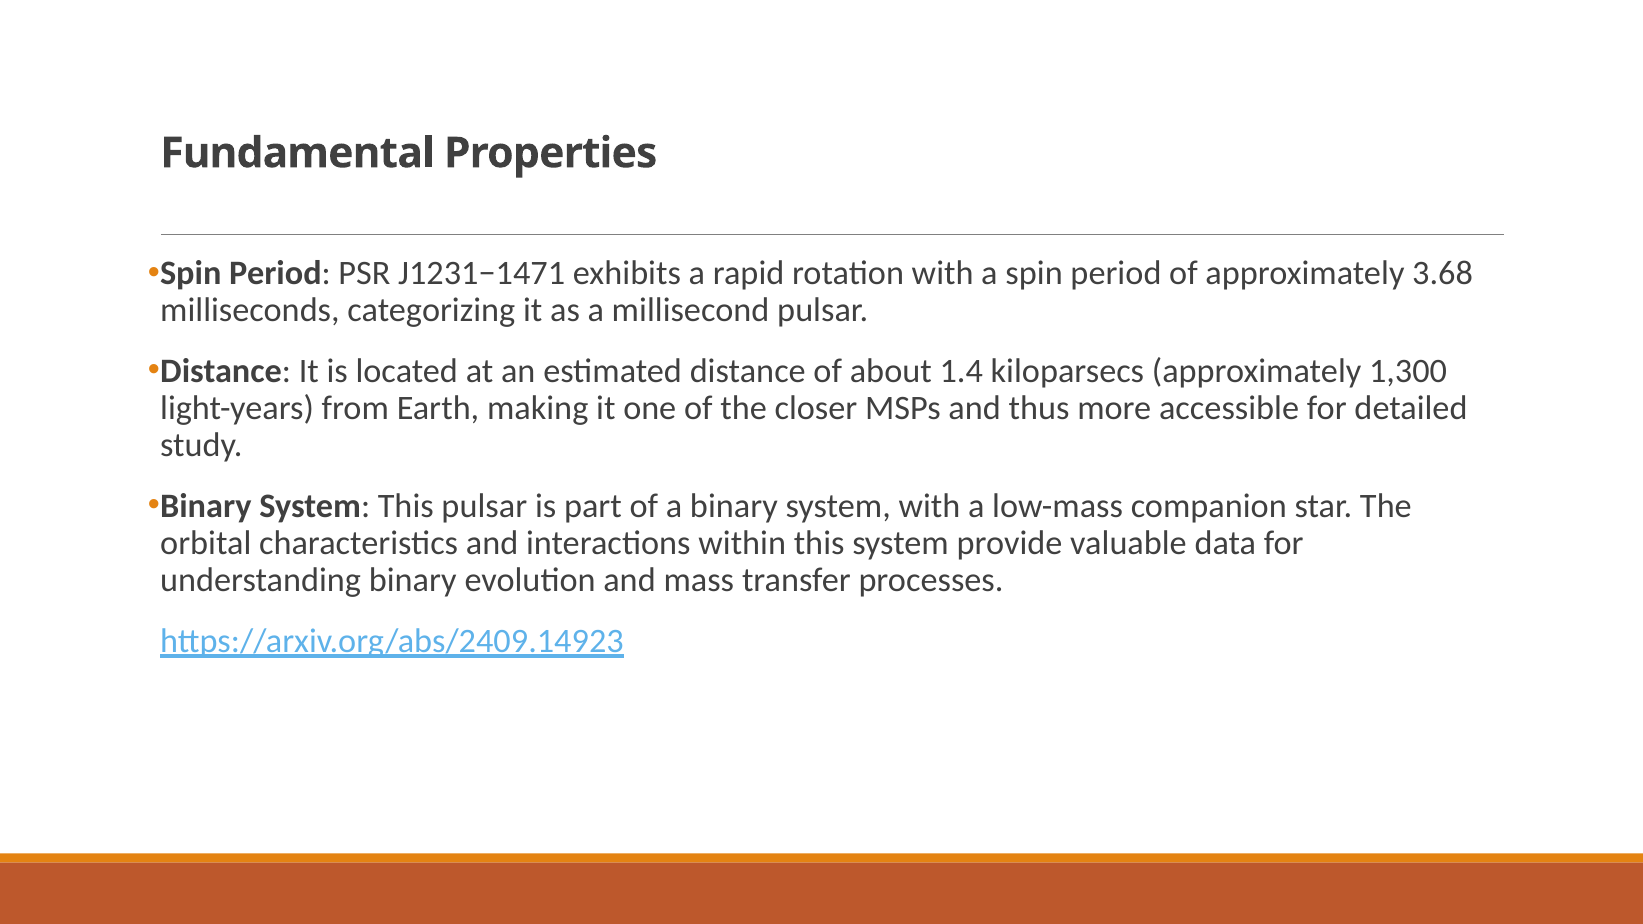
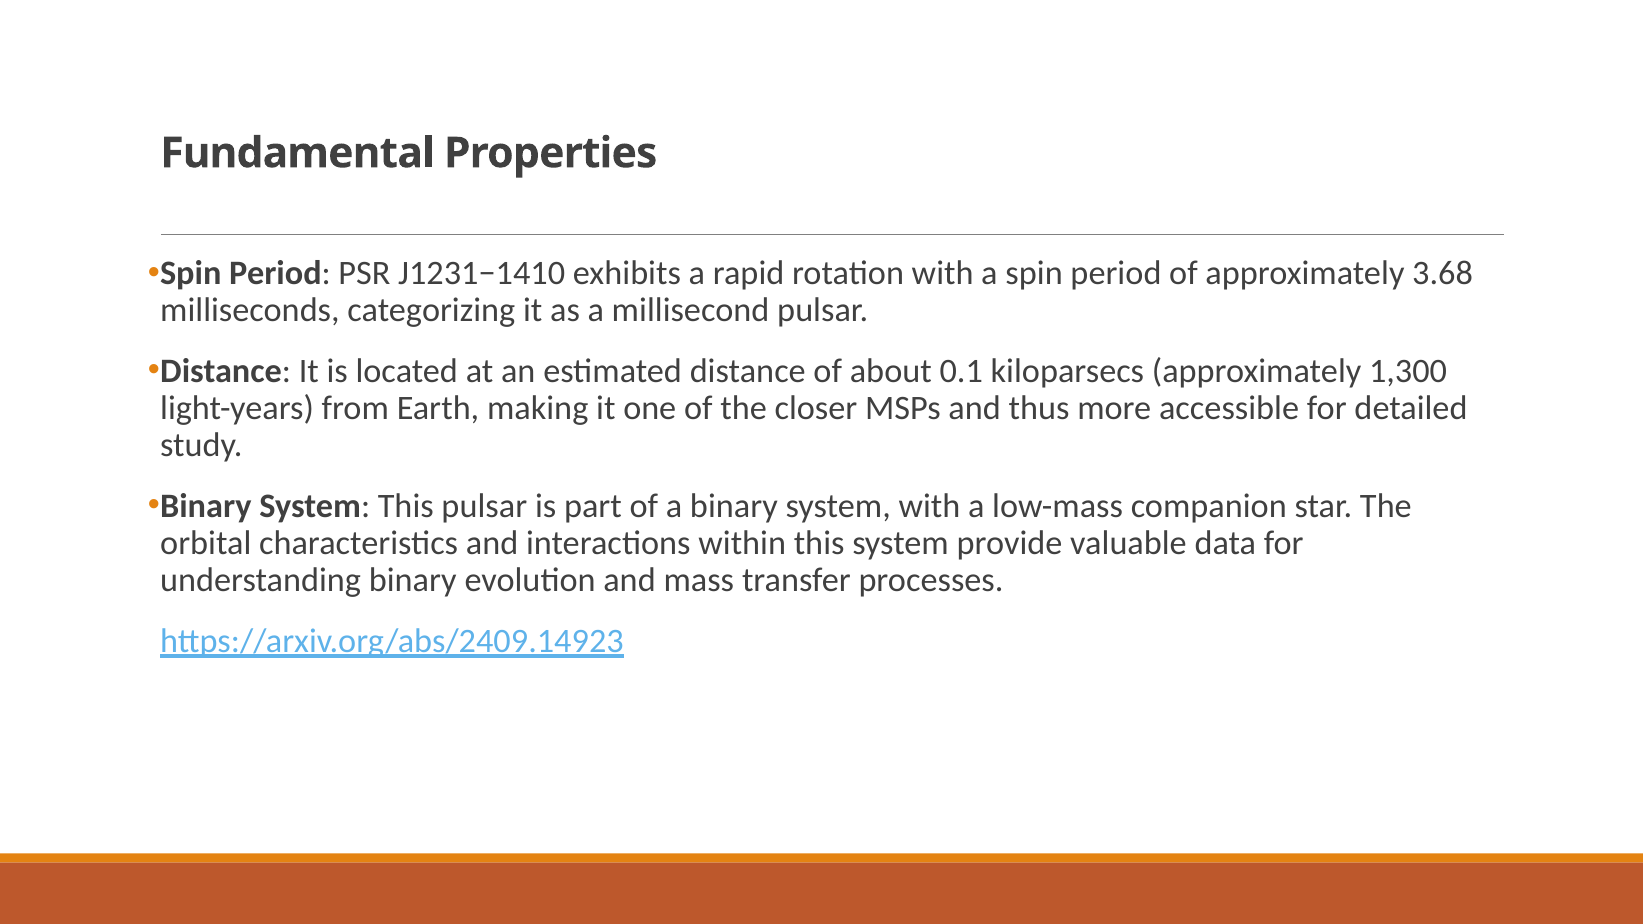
J1231−1471: J1231−1471 -> J1231−1410 (482, 273)
1.4: 1.4 -> 0.1 (961, 371)
